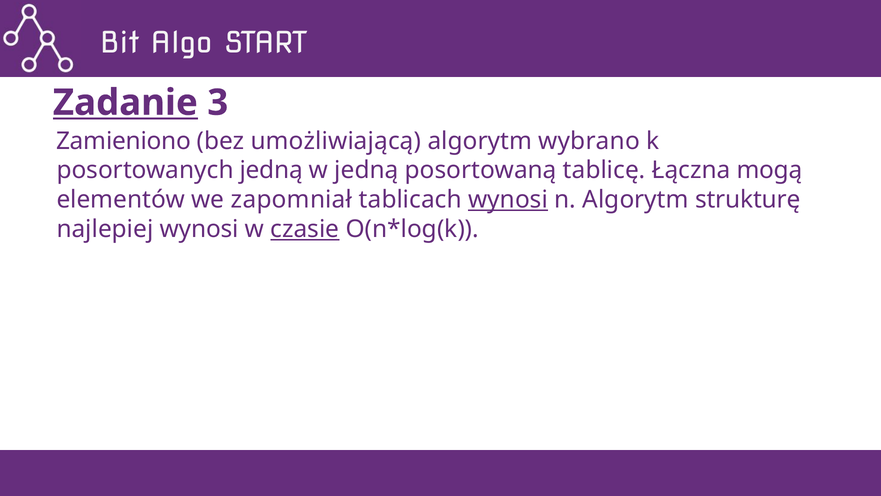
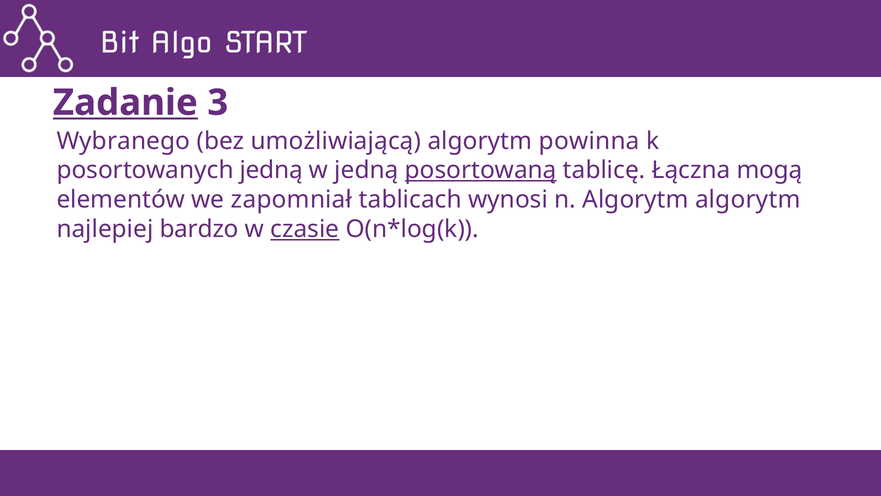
Zamieniono: Zamieniono -> Wybranego (123, 141)
wybrano: wybrano -> powinna (589, 141)
posortowaną underline: none -> present (481, 170)
wynosi underline: present -> none (508, 200)
Algorytm strukturę: strukturę -> algorytm (748, 200)
najlepiej wynosi: wynosi -> bardzo (199, 229)
